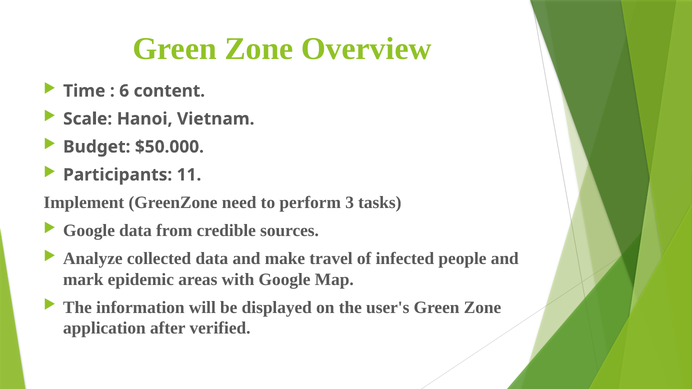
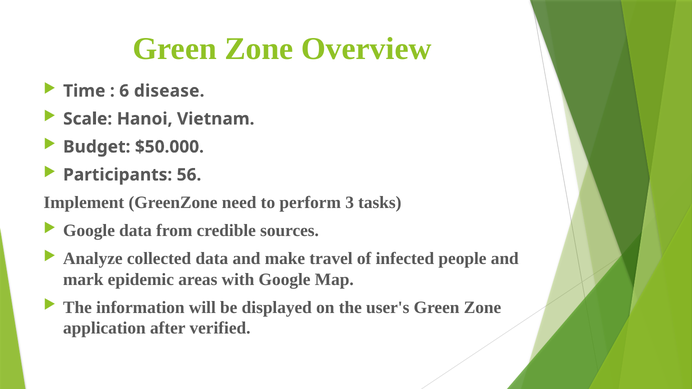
content: content -> disease (169, 91)
11: 11 -> 56 (189, 175)
